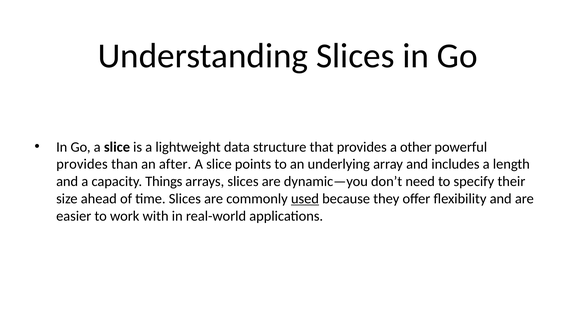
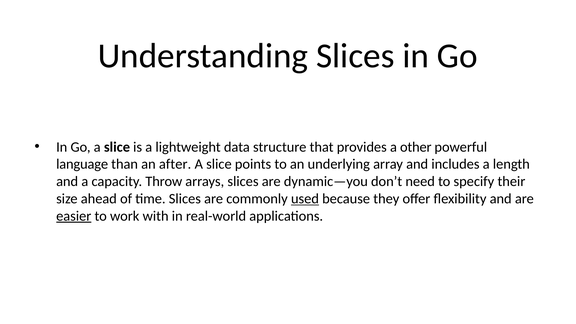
provides: provides -> language (82, 164)
Things: Things -> Throw (164, 181)
easier underline: none -> present (74, 216)
